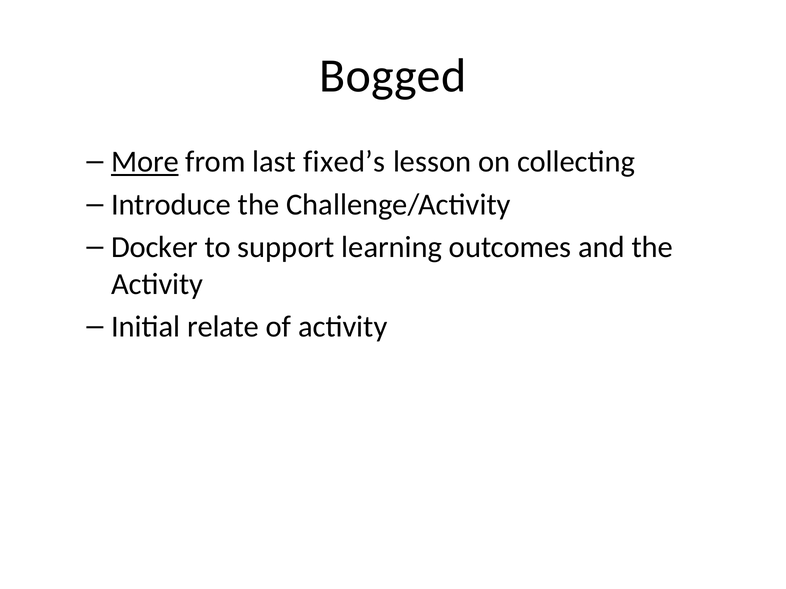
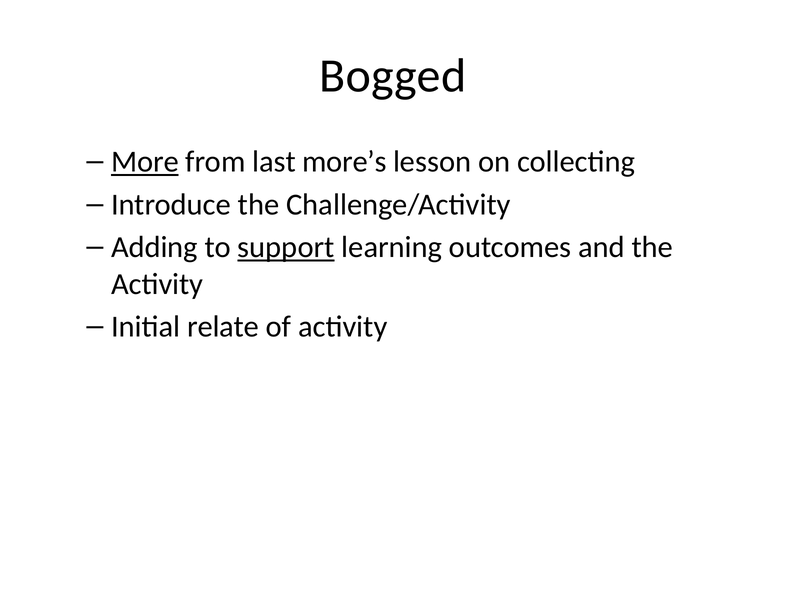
fixed’s: fixed’s -> more’s (345, 162)
Docker: Docker -> Adding (154, 248)
support underline: none -> present (286, 248)
